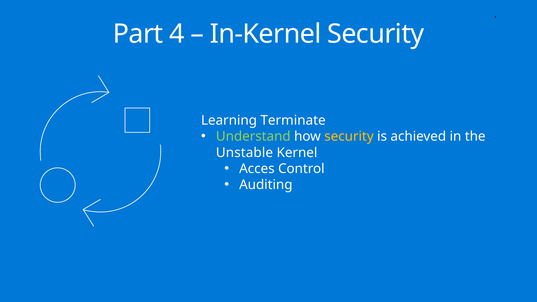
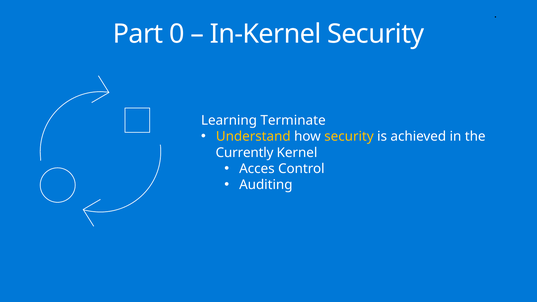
4: 4 -> 0 (177, 34)
Understand colour: light green -> yellow (253, 136)
Unstable: Unstable -> Currently (245, 153)
